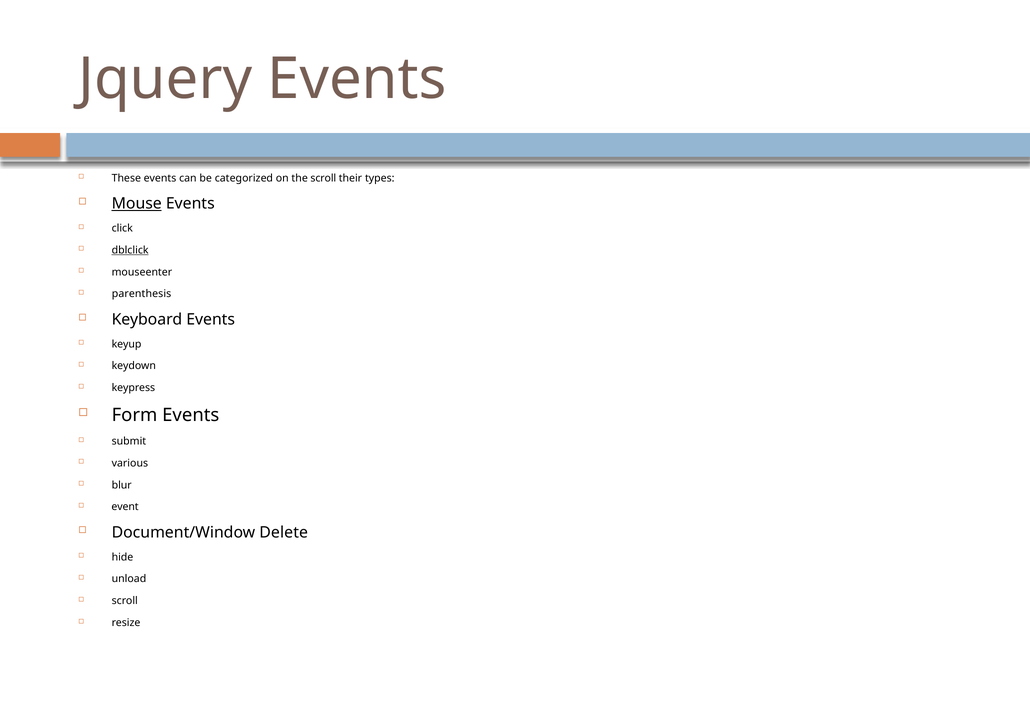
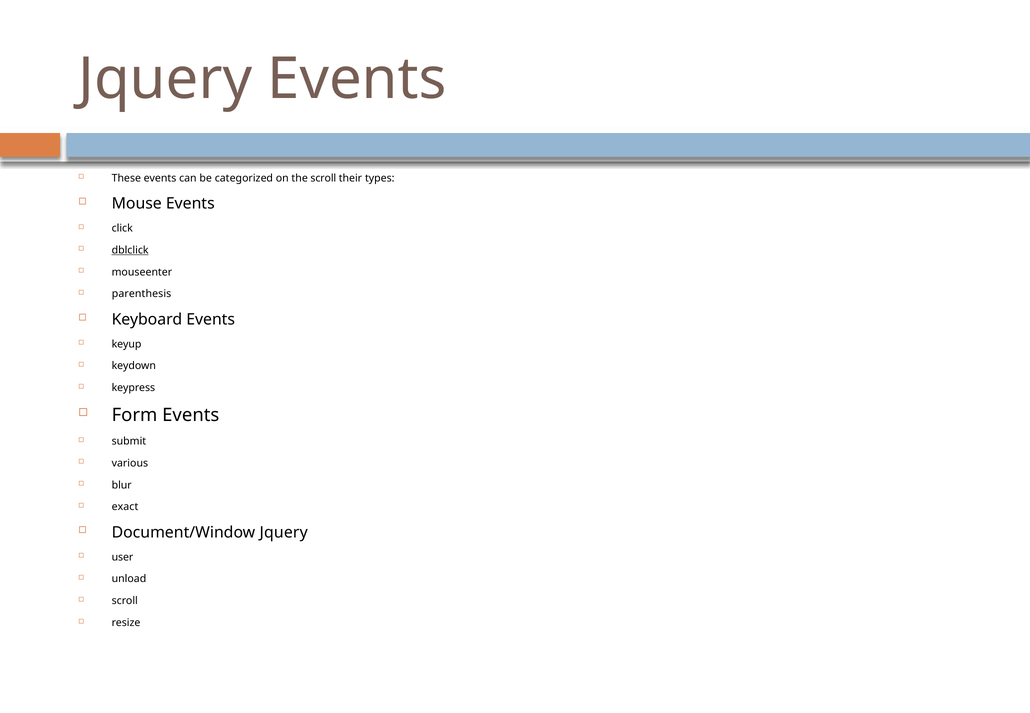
Mouse underline: present -> none (137, 204)
event: event -> exact (125, 507)
Document/Window Delete: Delete -> Jquery (284, 532)
hide: hide -> user (122, 557)
